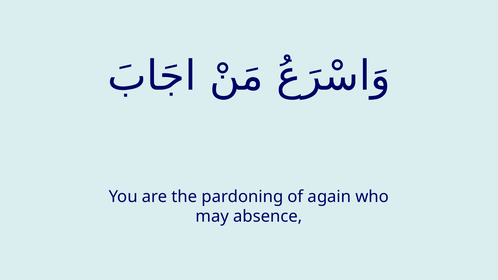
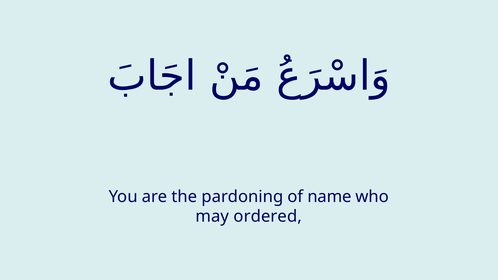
again: again -> name (330, 197)
absence: absence -> ordered (268, 217)
